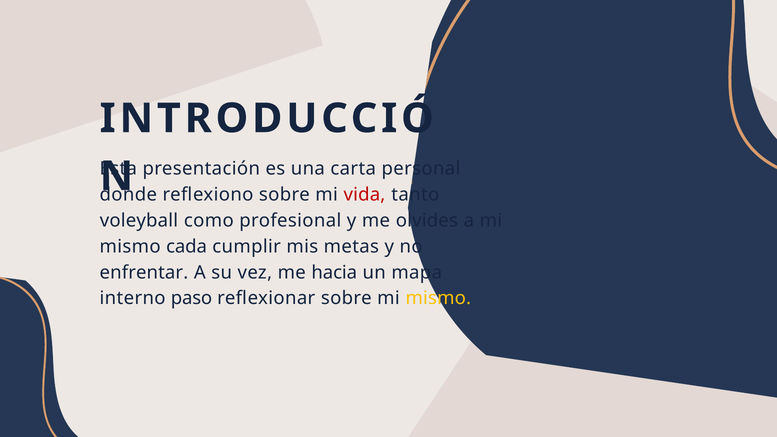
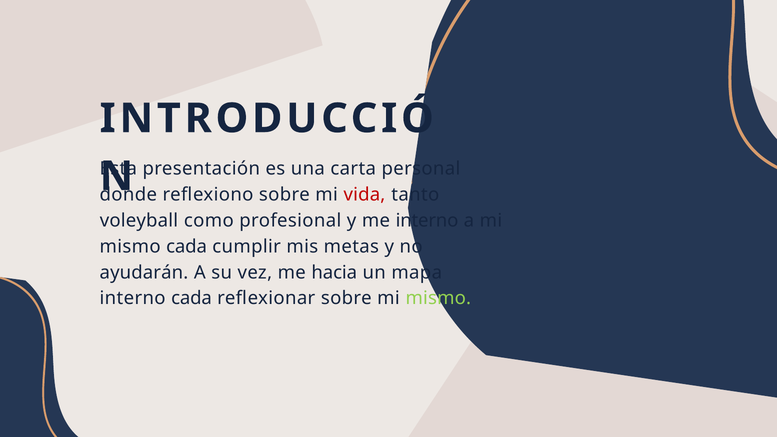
me olvides: olvides -> interno (427, 221)
enfrentar: enfrentar -> ayudarán (144, 272)
interno paso: paso -> cada (192, 298)
mismo colour: yellow -> light green (438, 298)
